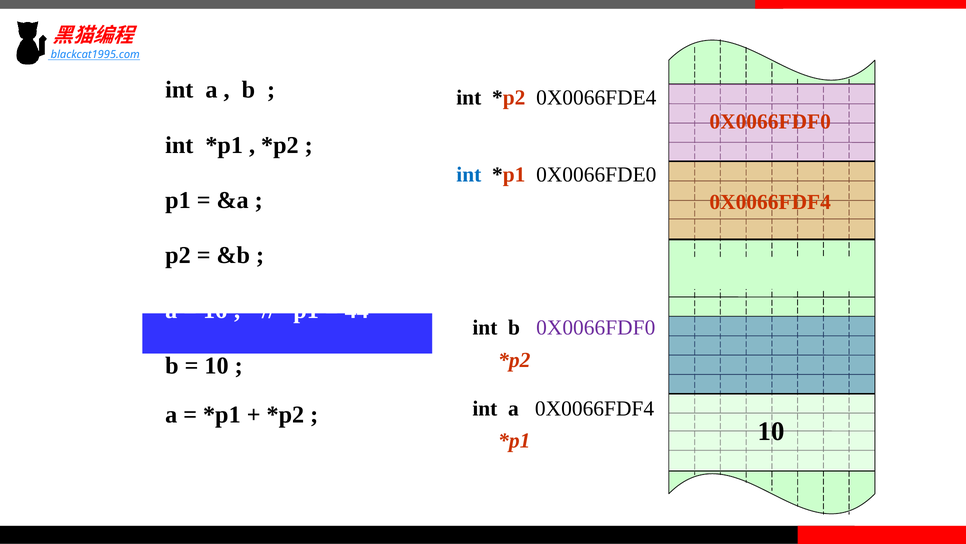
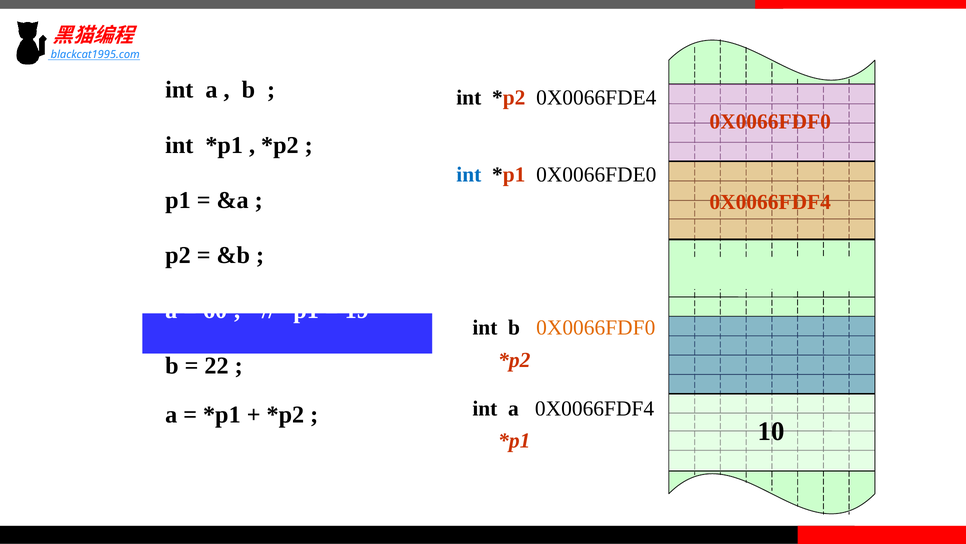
16: 16 -> 60 (215, 310)
44: 44 -> 19 (357, 310)
0X0066FDF0 colour: purple -> orange (596, 328)
10: 10 -> 22 (217, 365)
